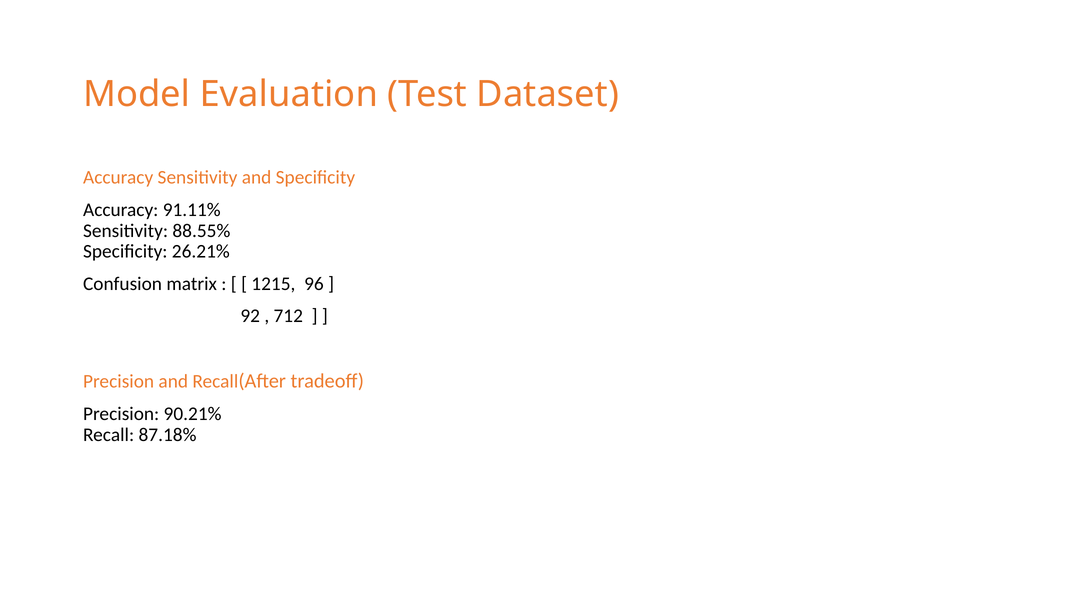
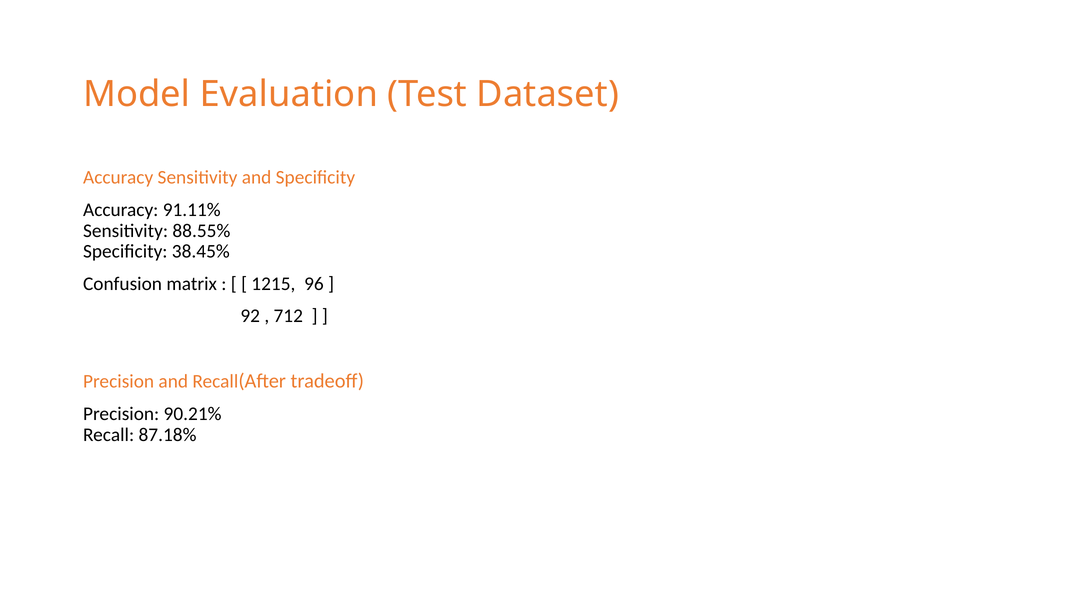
26.21%: 26.21% -> 38.45% (201, 252)
